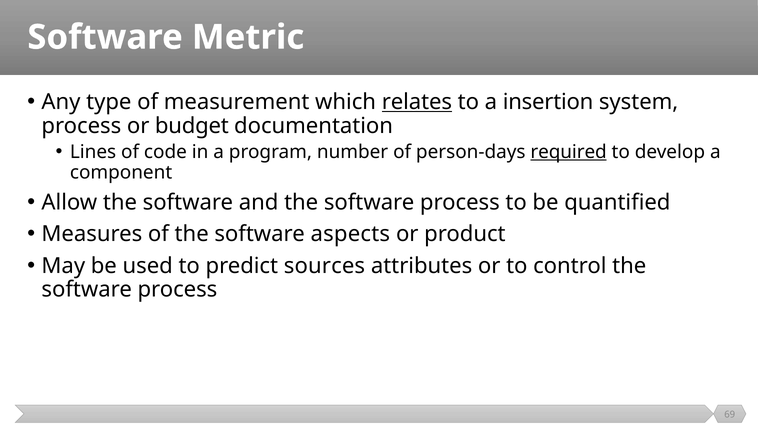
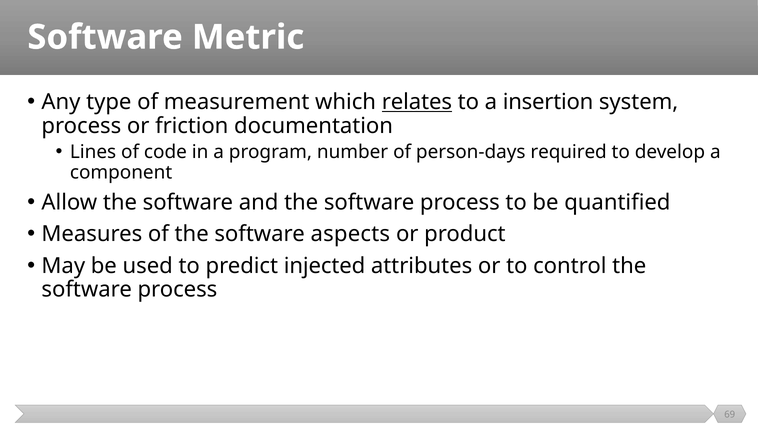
budget: budget -> friction (192, 126)
required underline: present -> none (569, 152)
sources: sources -> injected (325, 266)
